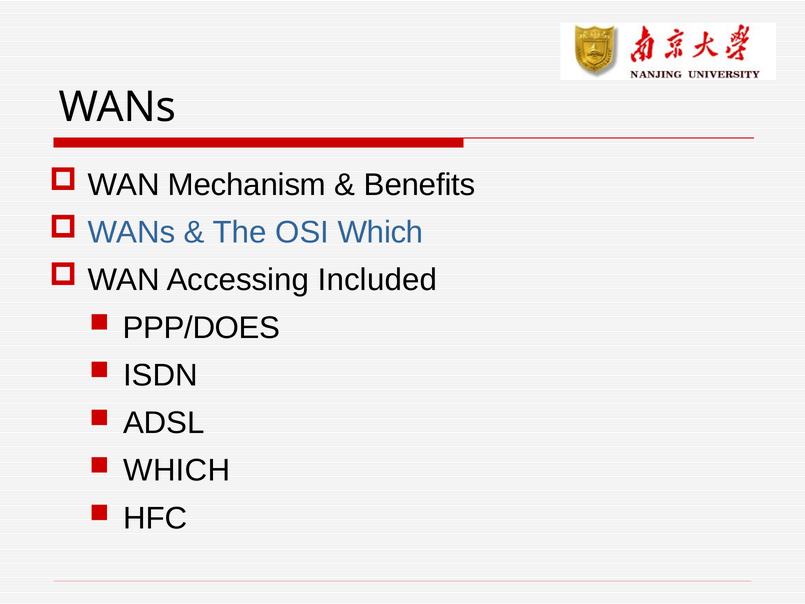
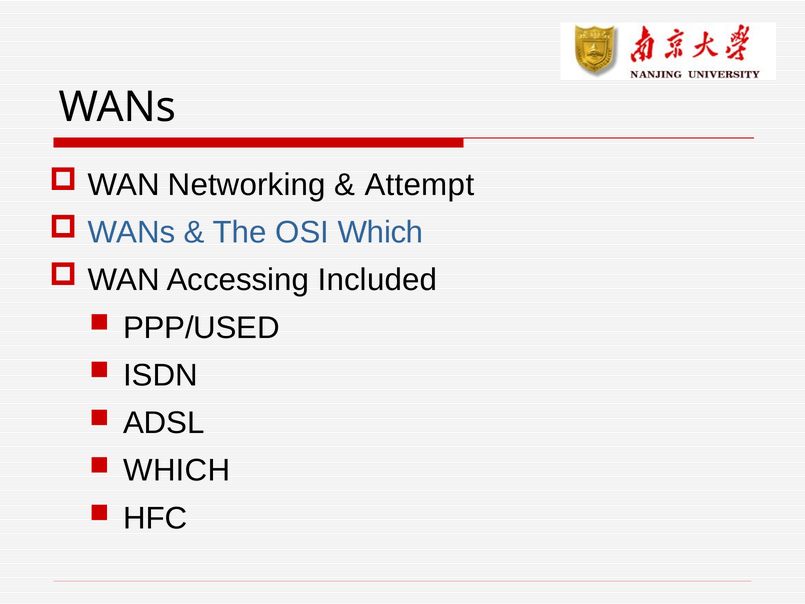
Mechanism: Mechanism -> Networking (247, 185)
Benefits: Benefits -> Attempt (419, 185)
PPP/DOES: PPP/DOES -> PPP/USED (201, 328)
